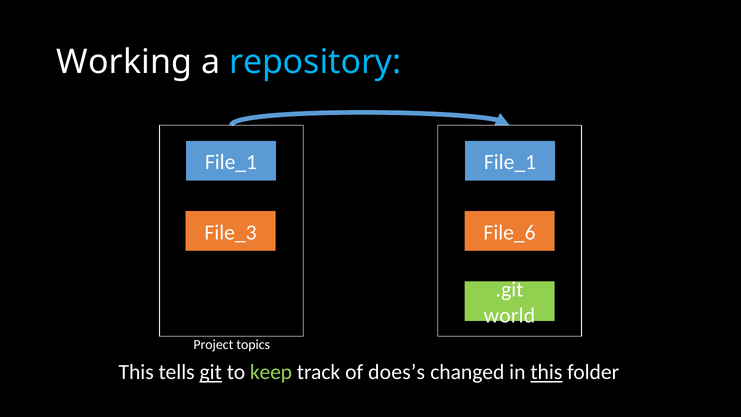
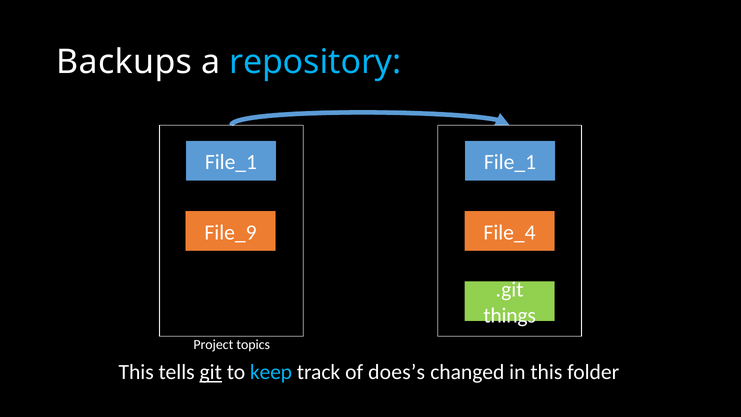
Working: Working -> Backups (124, 62)
File_3: File_3 -> File_9 (231, 232)
File_6: File_6 -> File_4 (510, 232)
world: world -> things (510, 315)
keep colour: light green -> light blue (271, 372)
this underline: present -> none (546, 372)
